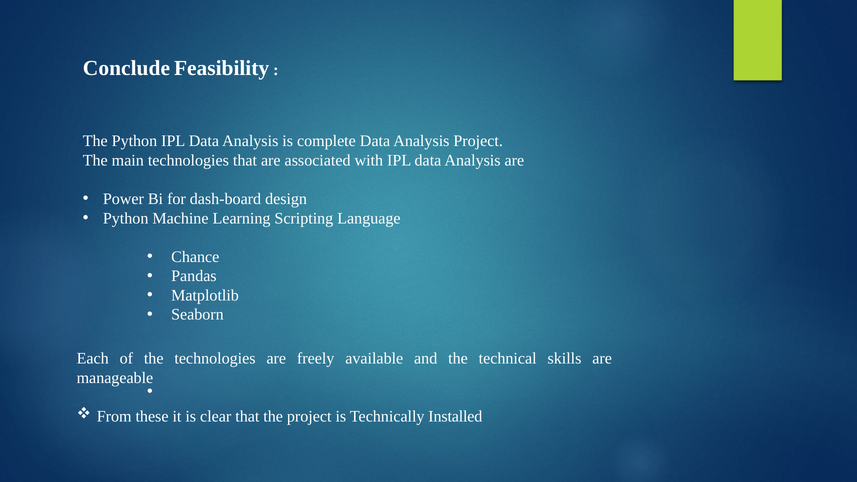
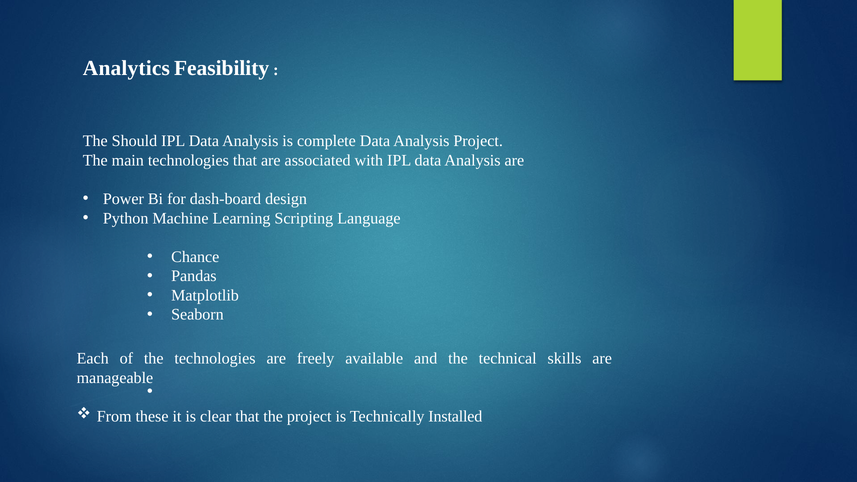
Conclude: Conclude -> Analytics (126, 68)
The Python: Python -> Should (134, 141)
